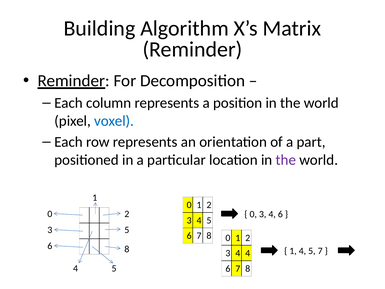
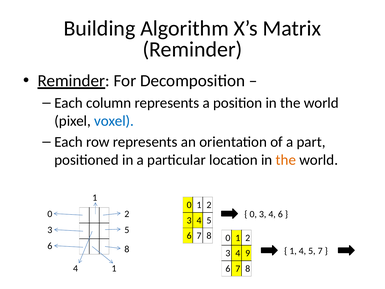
the colour: purple -> orange (286, 160)
4 4: 4 -> 9 (248, 253)
5: 5 -> 1 (114, 268)
